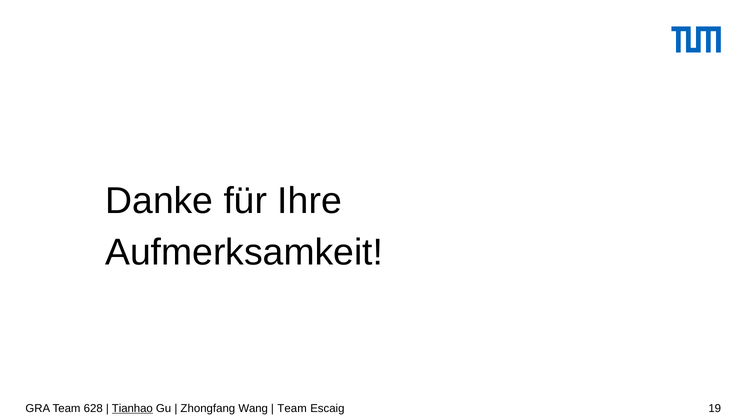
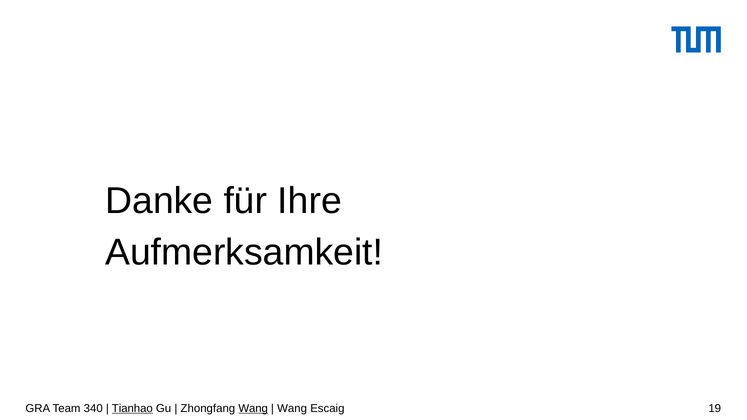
628: 628 -> 340 (93, 409)
Wang underline: none -> present (253, 409)
Team: Team -> Wang (292, 409)
